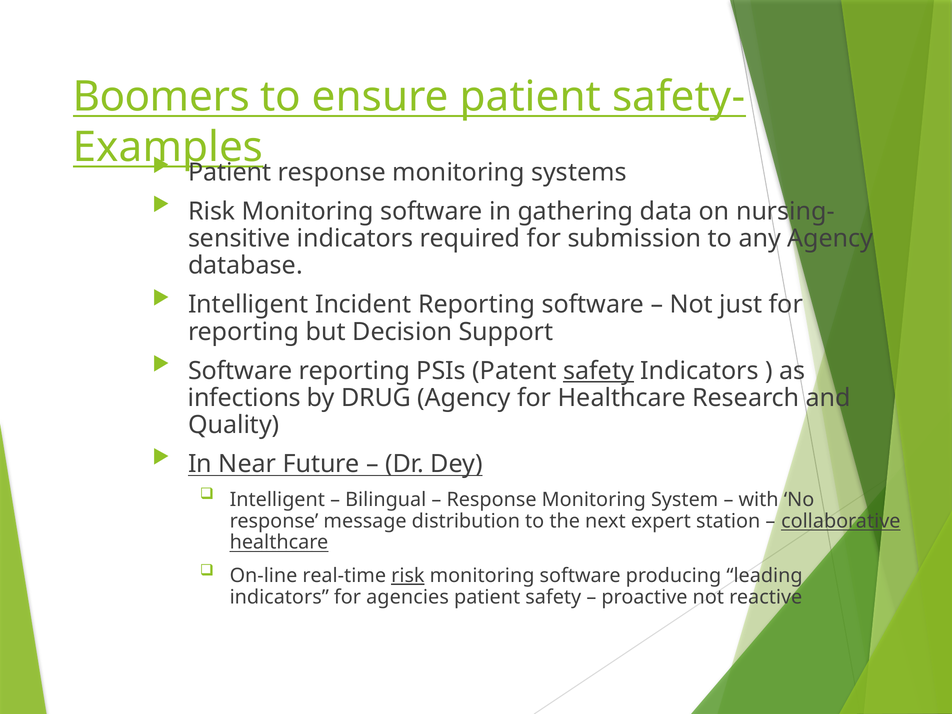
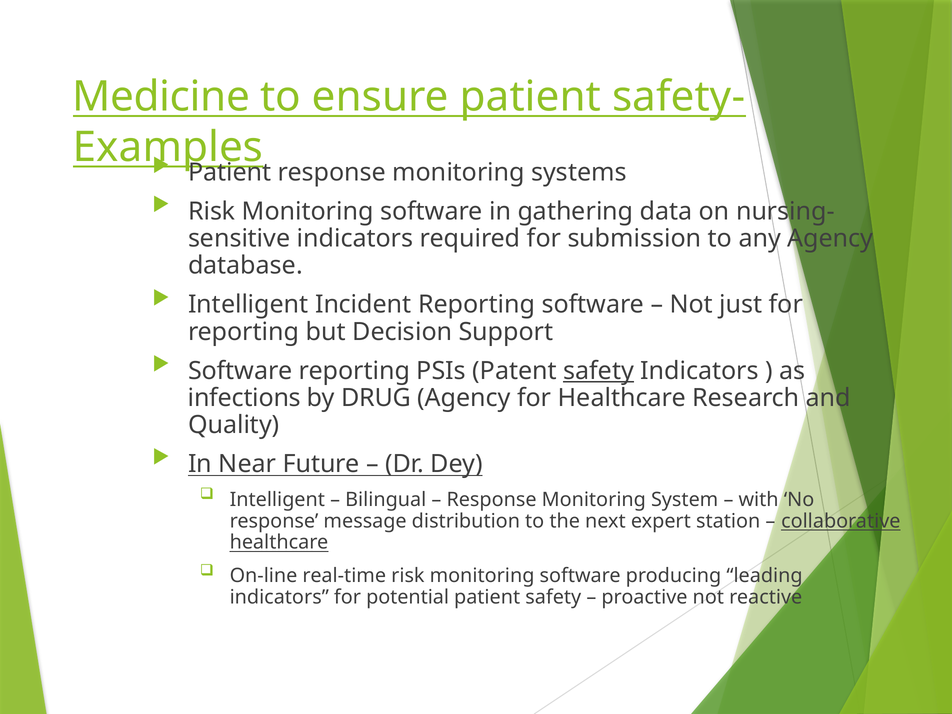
Boomers: Boomers -> Medicine (161, 97)
risk underline: present -> none (408, 576)
agencies: agencies -> potential (408, 597)
